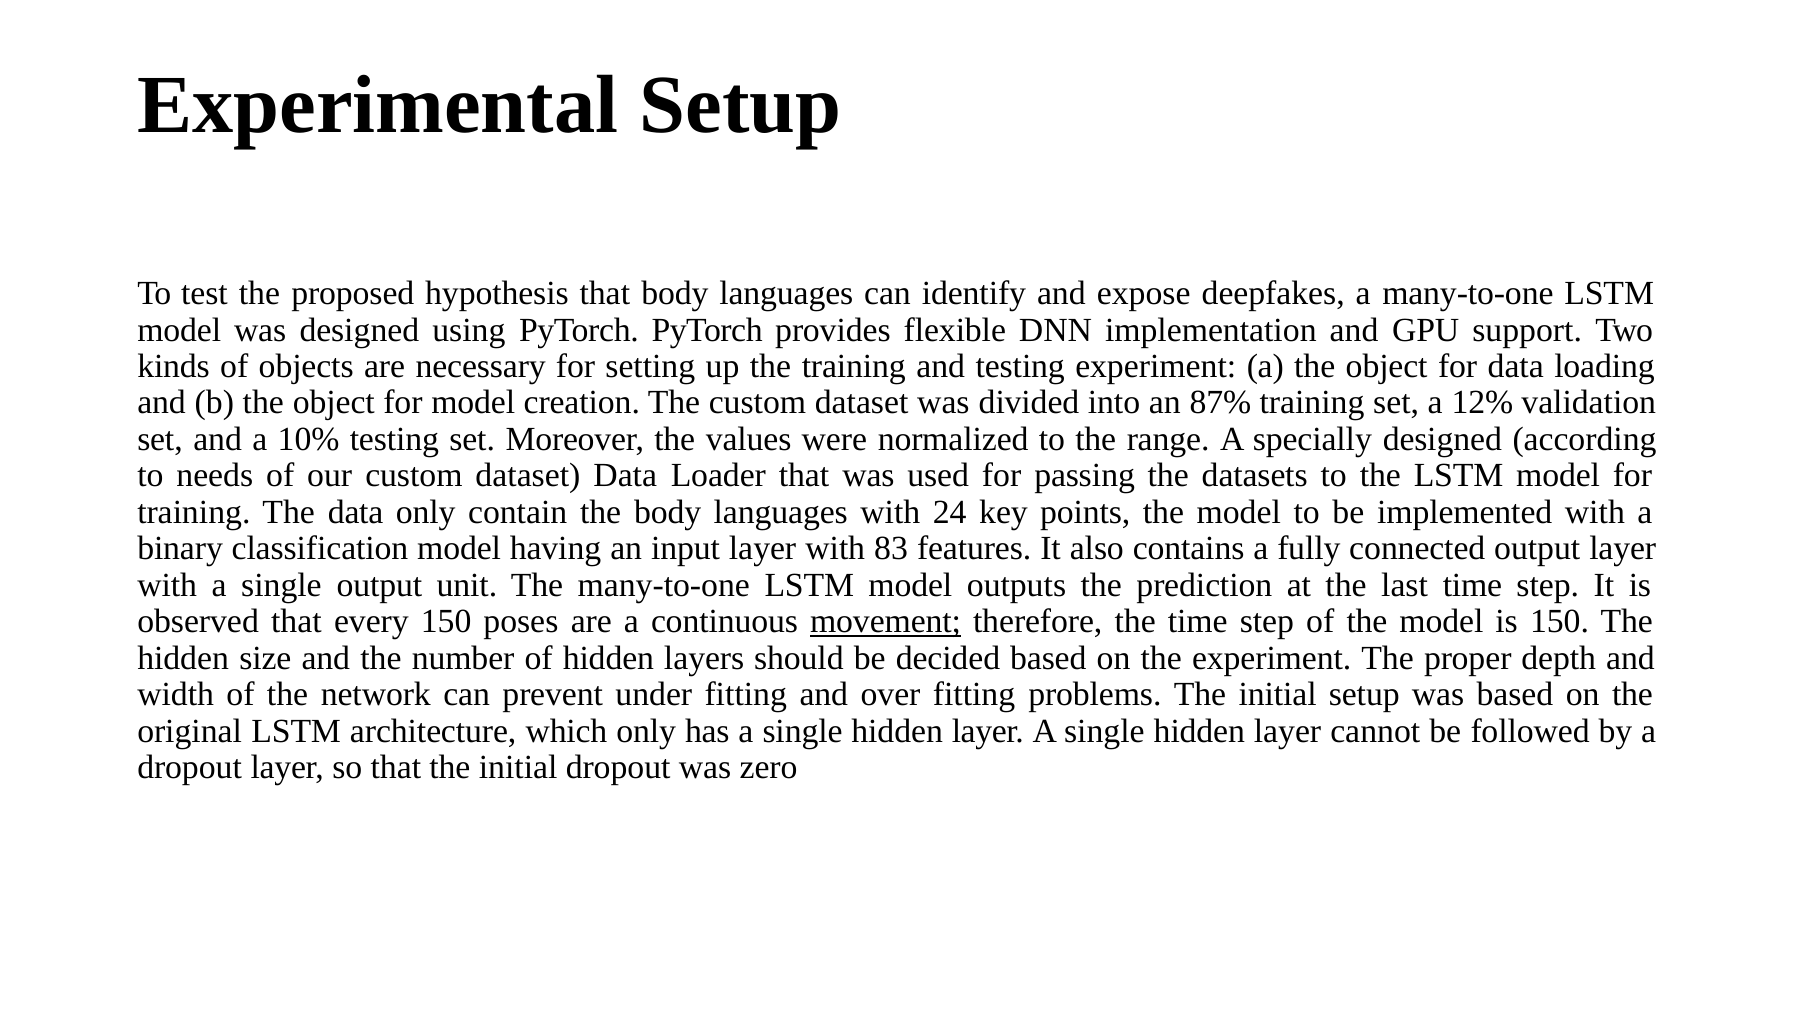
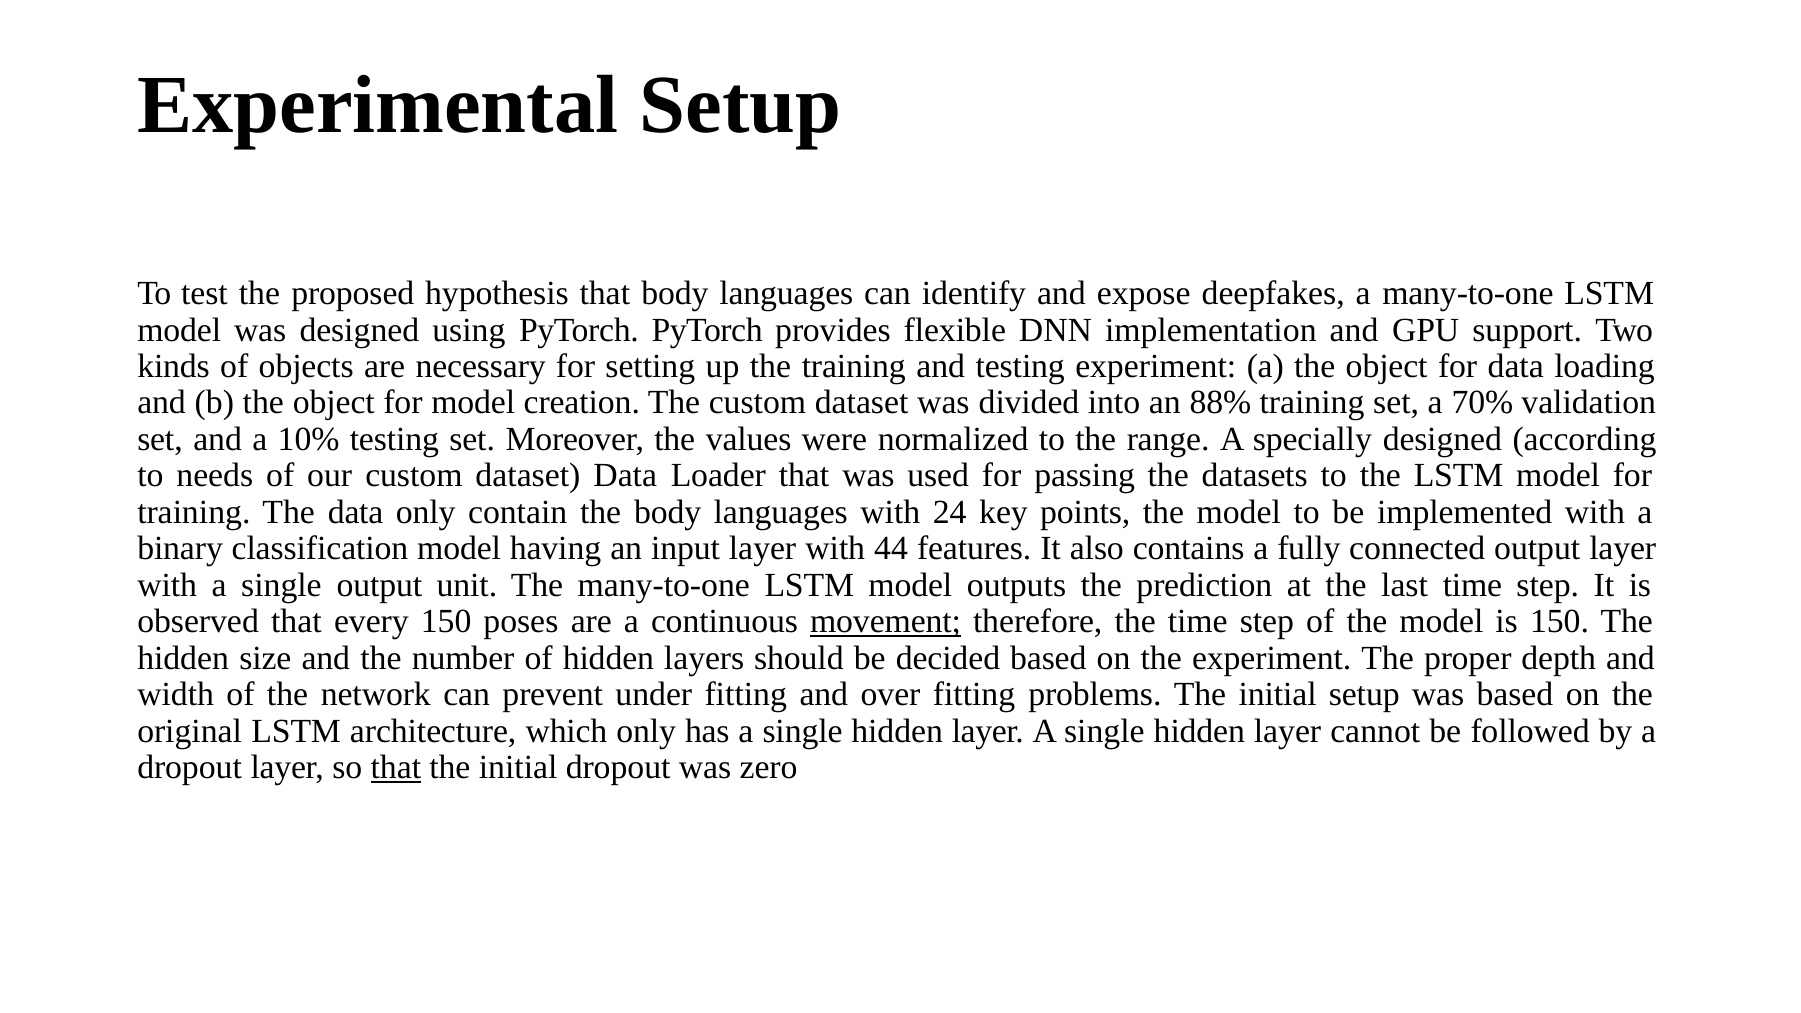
87%: 87% -> 88% (1220, 403)
12%: 12% -> 70% (1482, 403)
83: 83 -> 44 (891, 549)
that underline: none -> present (396, 768)
